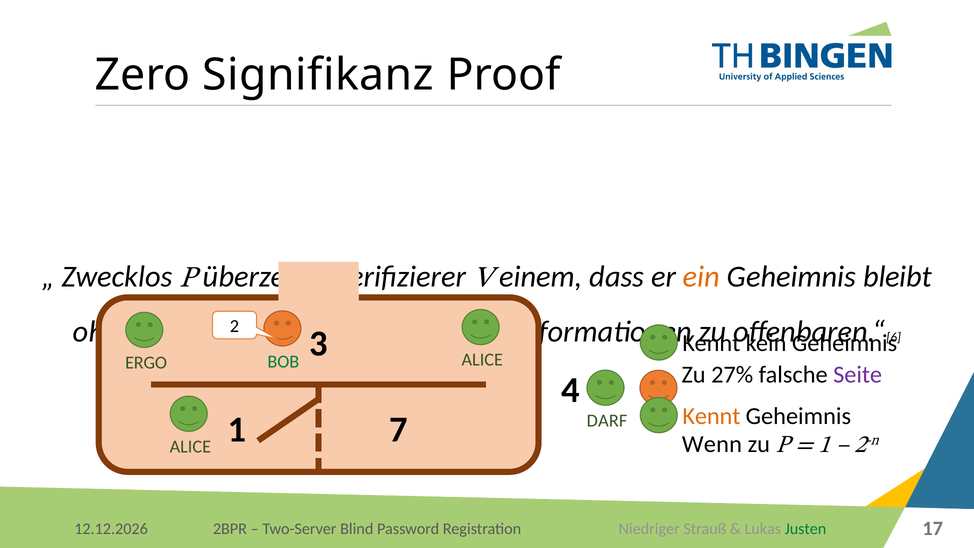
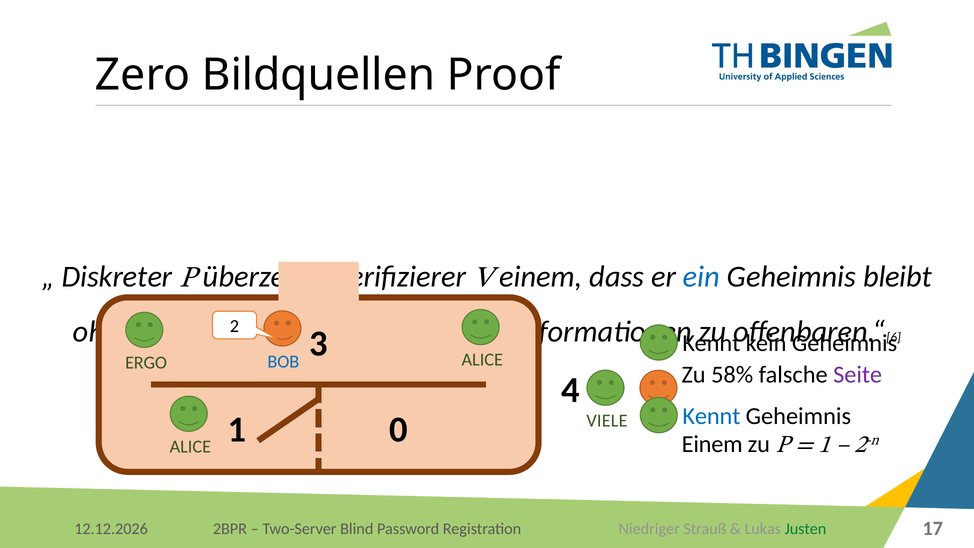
Signifikanz: Signifikanz -> Bildquellen (318, 75)
Zwecklos: Zwecklos -> Diskreter (117, 277)
ein colour: orange -> blue (702, 277)
BOB colour: green -> blue (283, 362)
27%: 27% -> 58% (732, 375)
Kennt colour: orange -> blue (711, 416)
DARF: DARF -> VIELE (607, 421)
7: 7 -> 0 (399, 430)
Wenn: Wenn -> Einem (712, 444)
